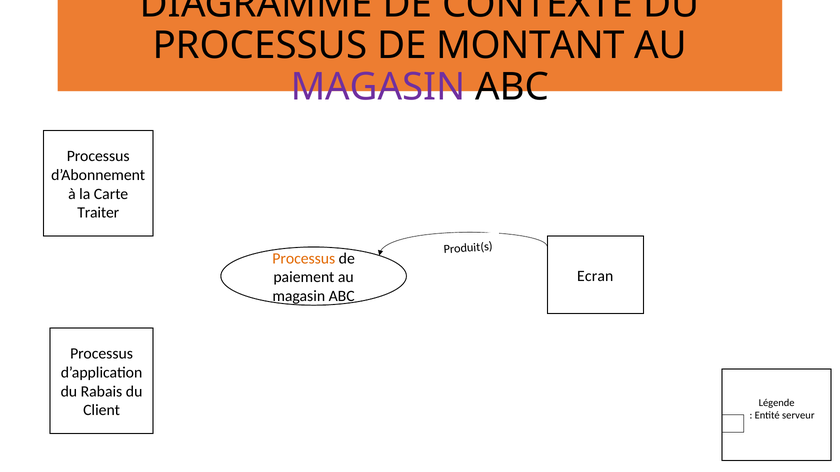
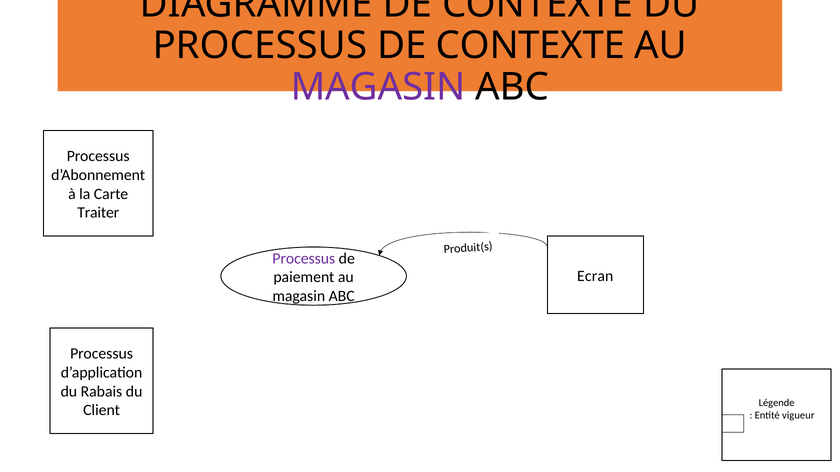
PROCESSUS DE MONTANT: MONTANT -> CONTEXTE (531, 45)
Processus colour: orange -> purple (304, 259)
serveur: serveur -> vigueur (798, 416)
